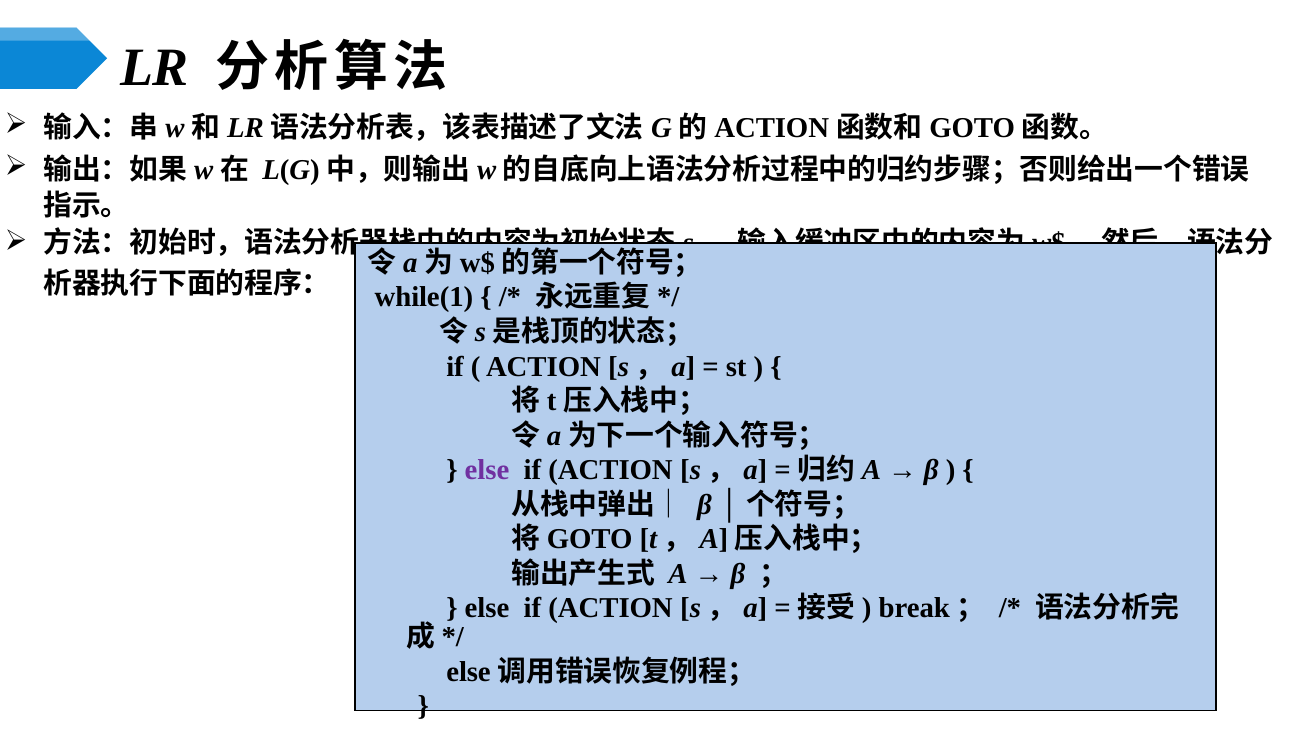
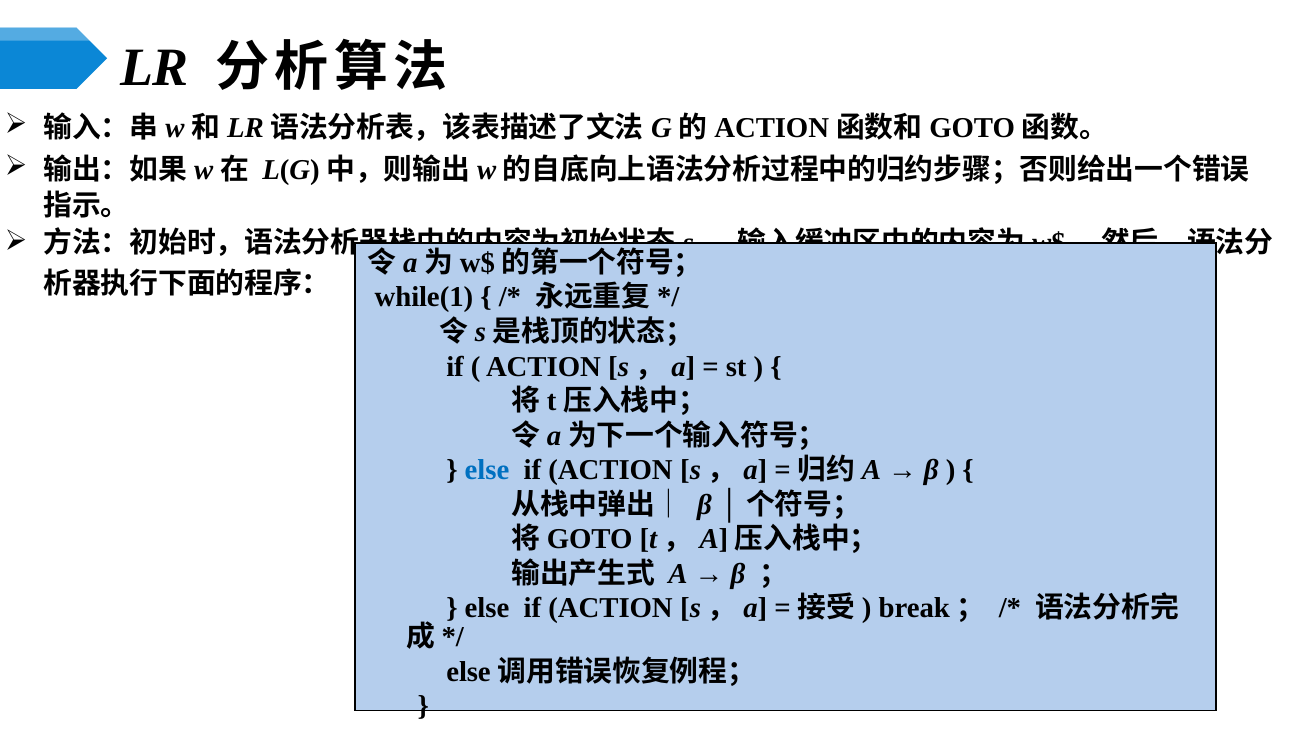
else colour: purple -> blue (487, 471)
